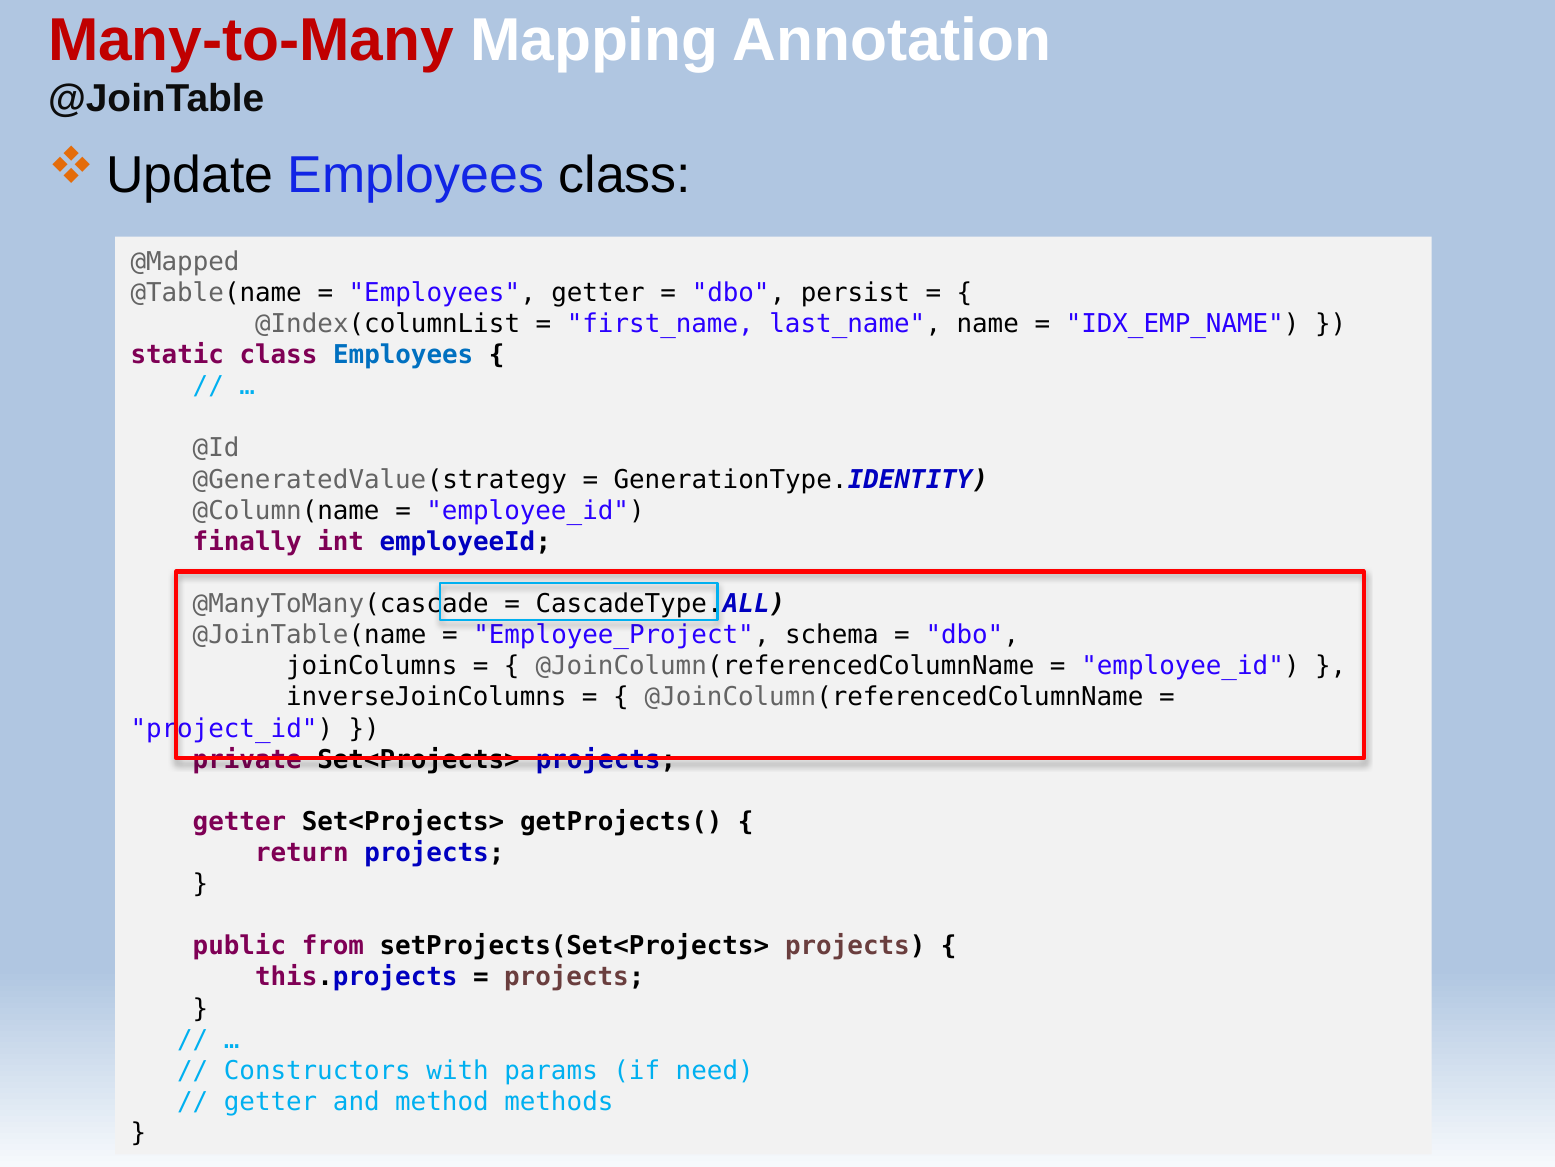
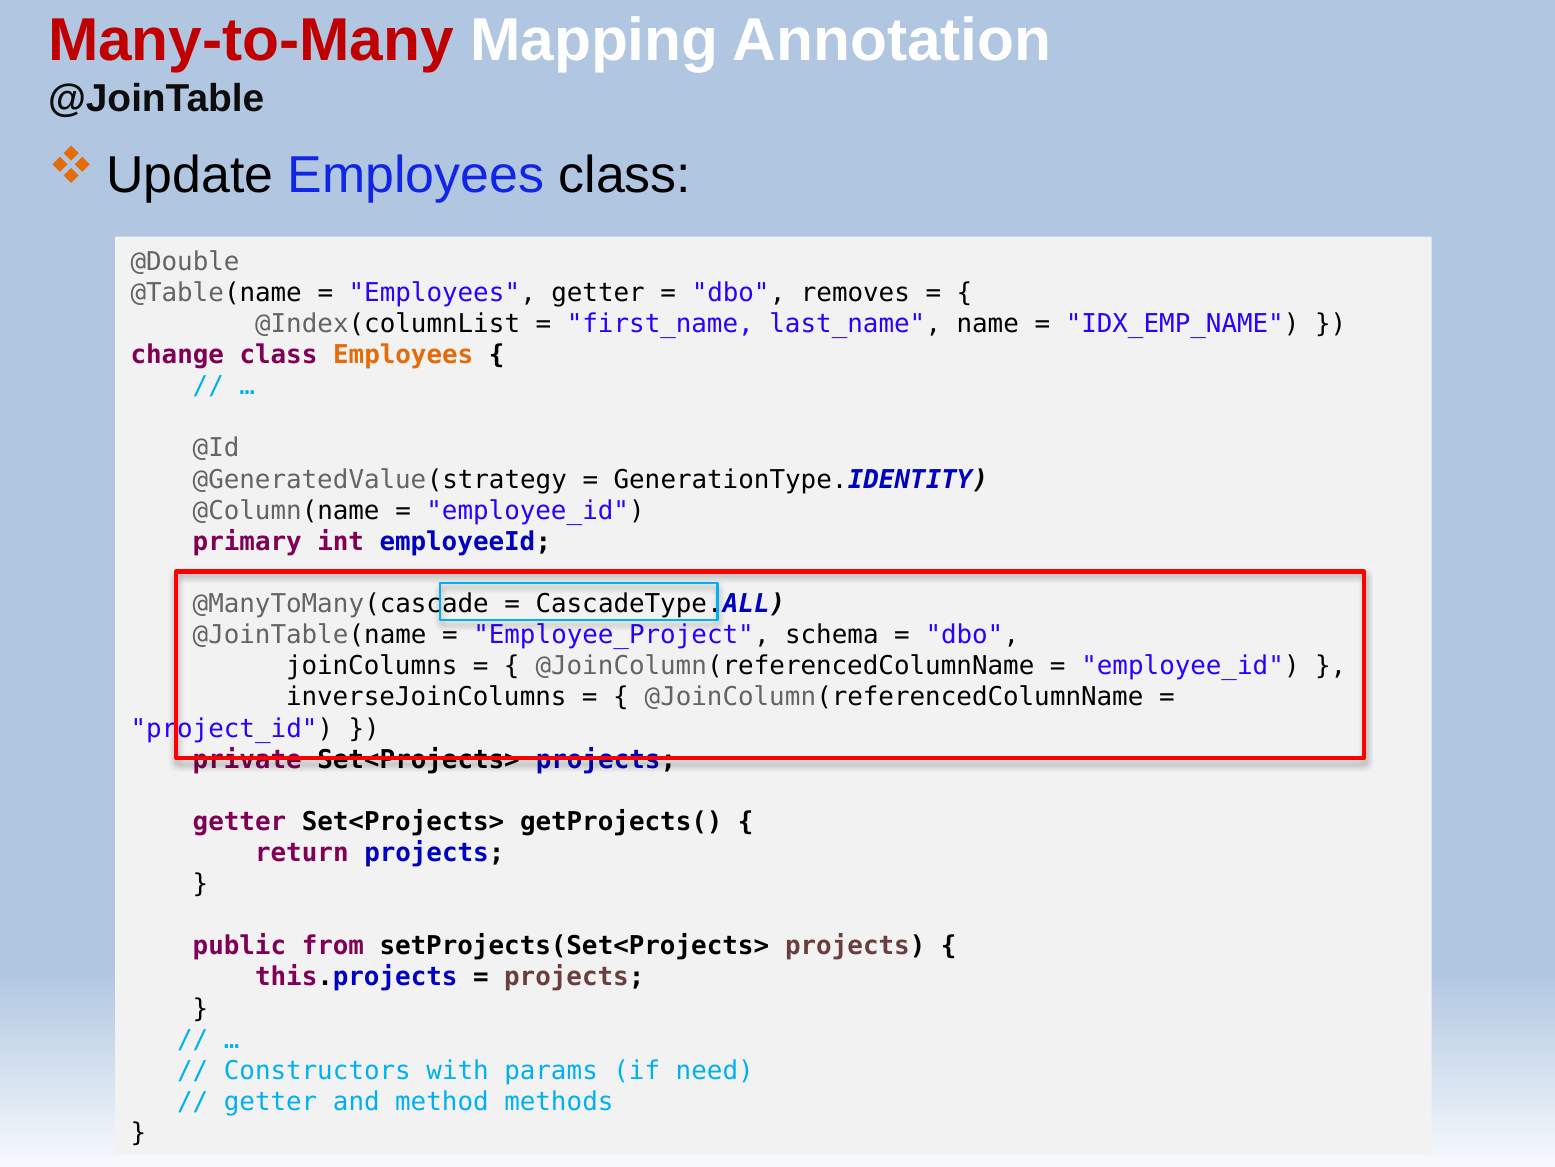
@Mapped: @Mapped -> @Double (185, 261)
persist: persist -> removes (855, 293)
static: static -> change (177, 355)
Employees colour: blue -> orange (403, 355)
finally: finally -> primary (247, 541)
